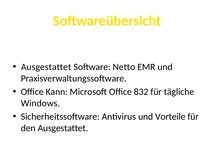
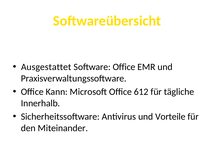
Software Netto: Netto -> Office (124, 67)
832: 832 -> 612 (141, 92)
Windows: Windows -> Innerhalb (40, 103)
den Ausgestattet: Ausgestattet -> Miteinander (63, 128)
